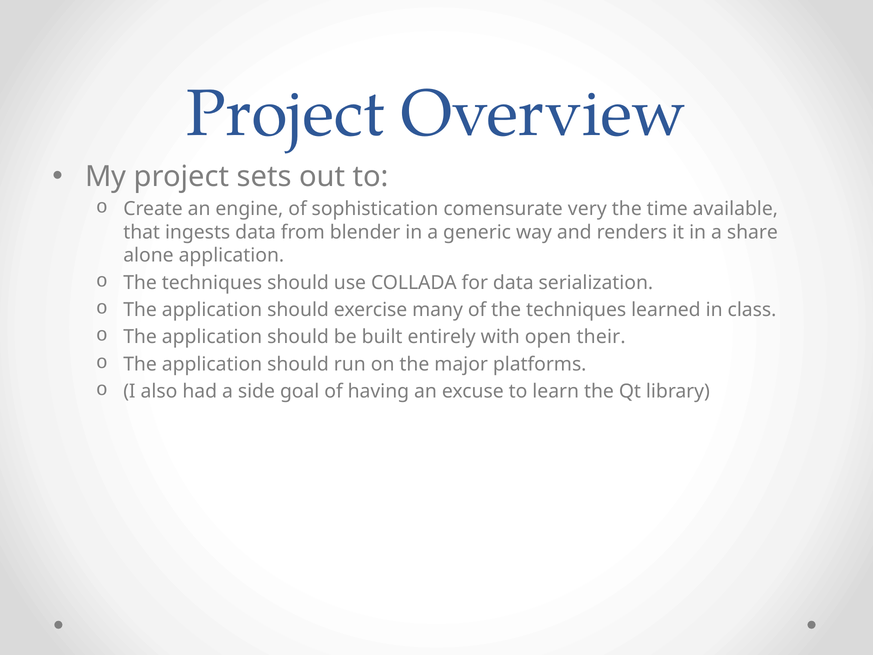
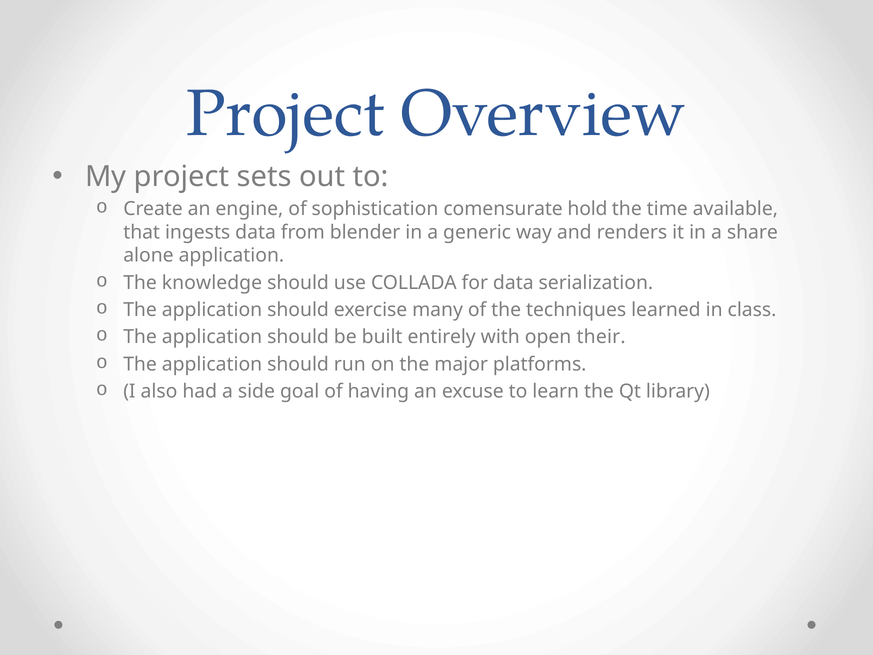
very: very -> hold (588, 209)
techniques: techniques -> knowledge (212, 283)
